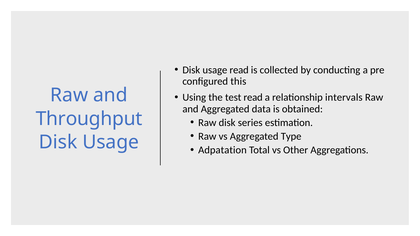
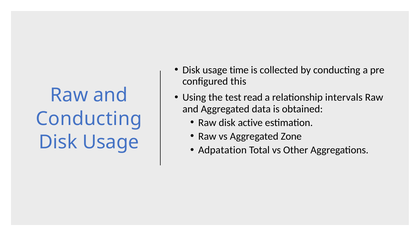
usage read: read -> time (239, 70)
Throughput: Throughput -> Conducting (89, 119)
series: series -> active (250, 123)
Type: Type -> Zone (291, 136)
